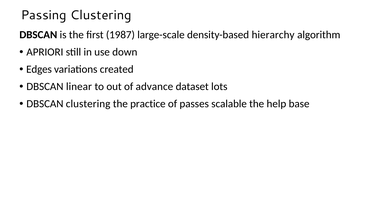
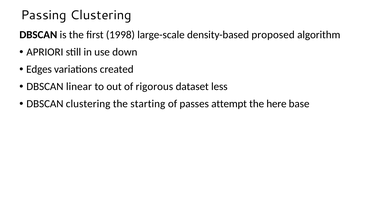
1987: 1987 -> 1998 (120, 35)
hierarchy: hierarchy -> proposed (273, 35)
advance: advance -> rigorous (154, 87)
lots: lots -> less (219, 87)
practice: practice -> starting (148, 104)
scalable: scalable -> attempt (229, 104)
help: help -> here (276, 104)
